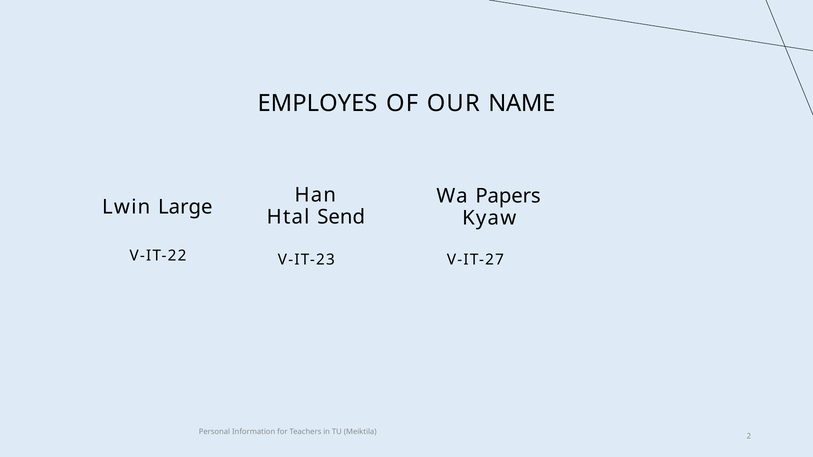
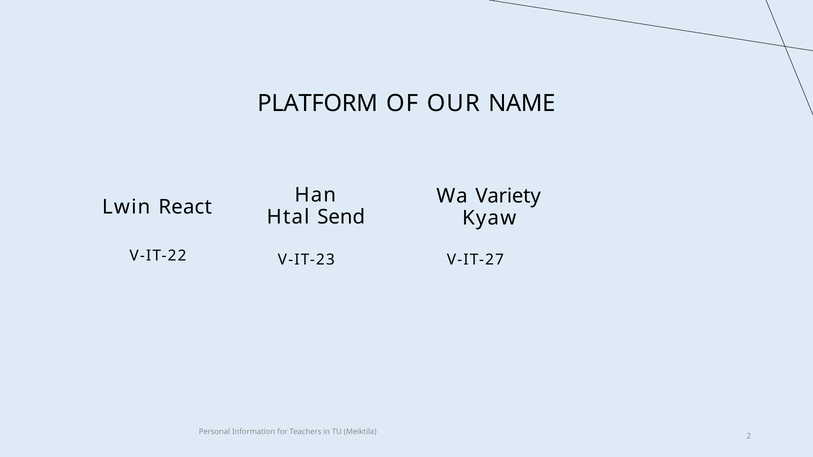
EMPLOYES: EMPLOYES -> PLATFORM (318, 104)
Papers: Papers -> Variety (508, 196)
Large: Large -> React (185, 207)
